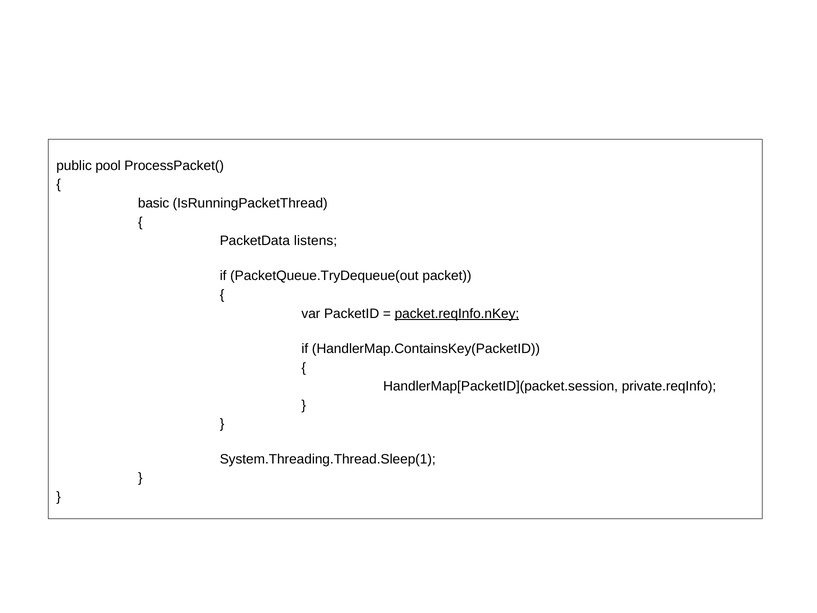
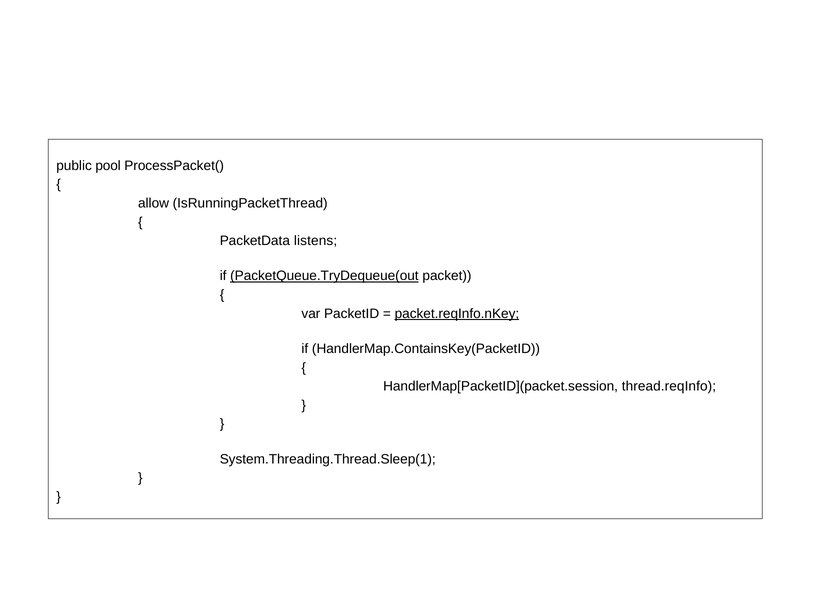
basic: basic -> allow (154, 203)
PacketQueue.TryDequeue(out underline: none -> present (324, 276)
private.reqInfo: private.reqInfo -> thread.reqInfo (669, 386)
